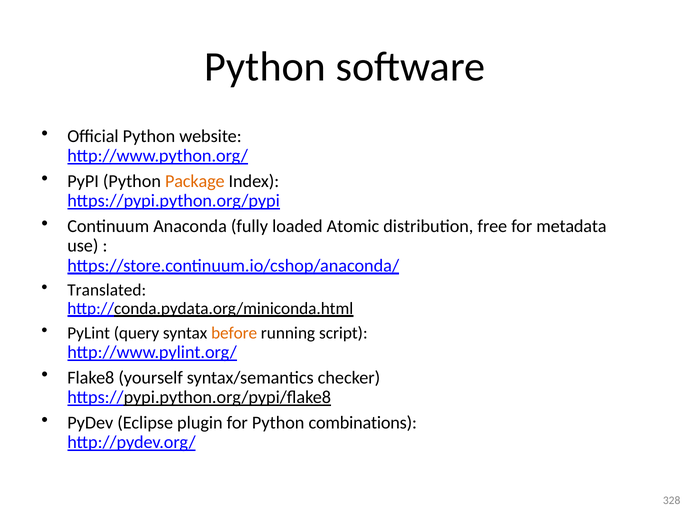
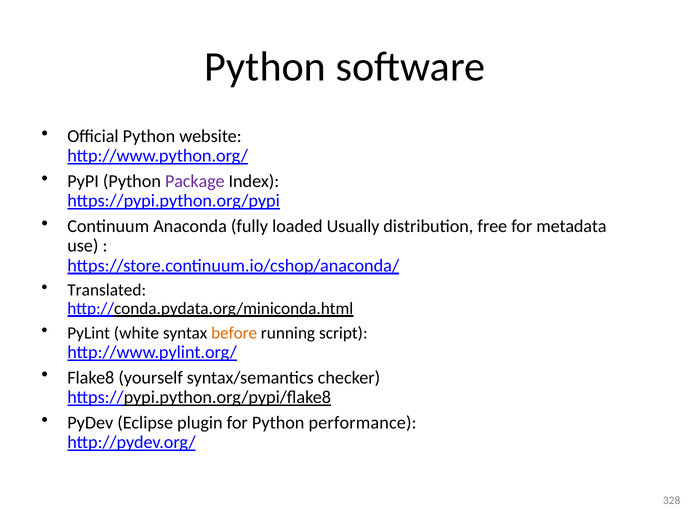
Package colour: orange -> purple (195, 181)
Atomic: Atomic -> Usually (353, 227)
query: query -> white (136, 333)
combinations: combinations -> performance (363, 423)
